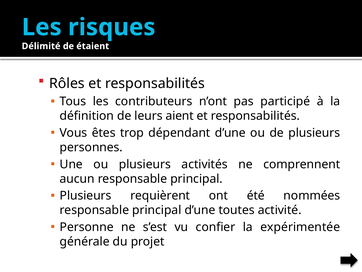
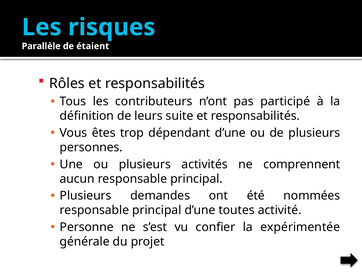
Délimité: Délimité -> Parallèle (41, 46)
aient: aient -> suite (180, 116)
requièrent: requièrent -> demandes (160, 195)
